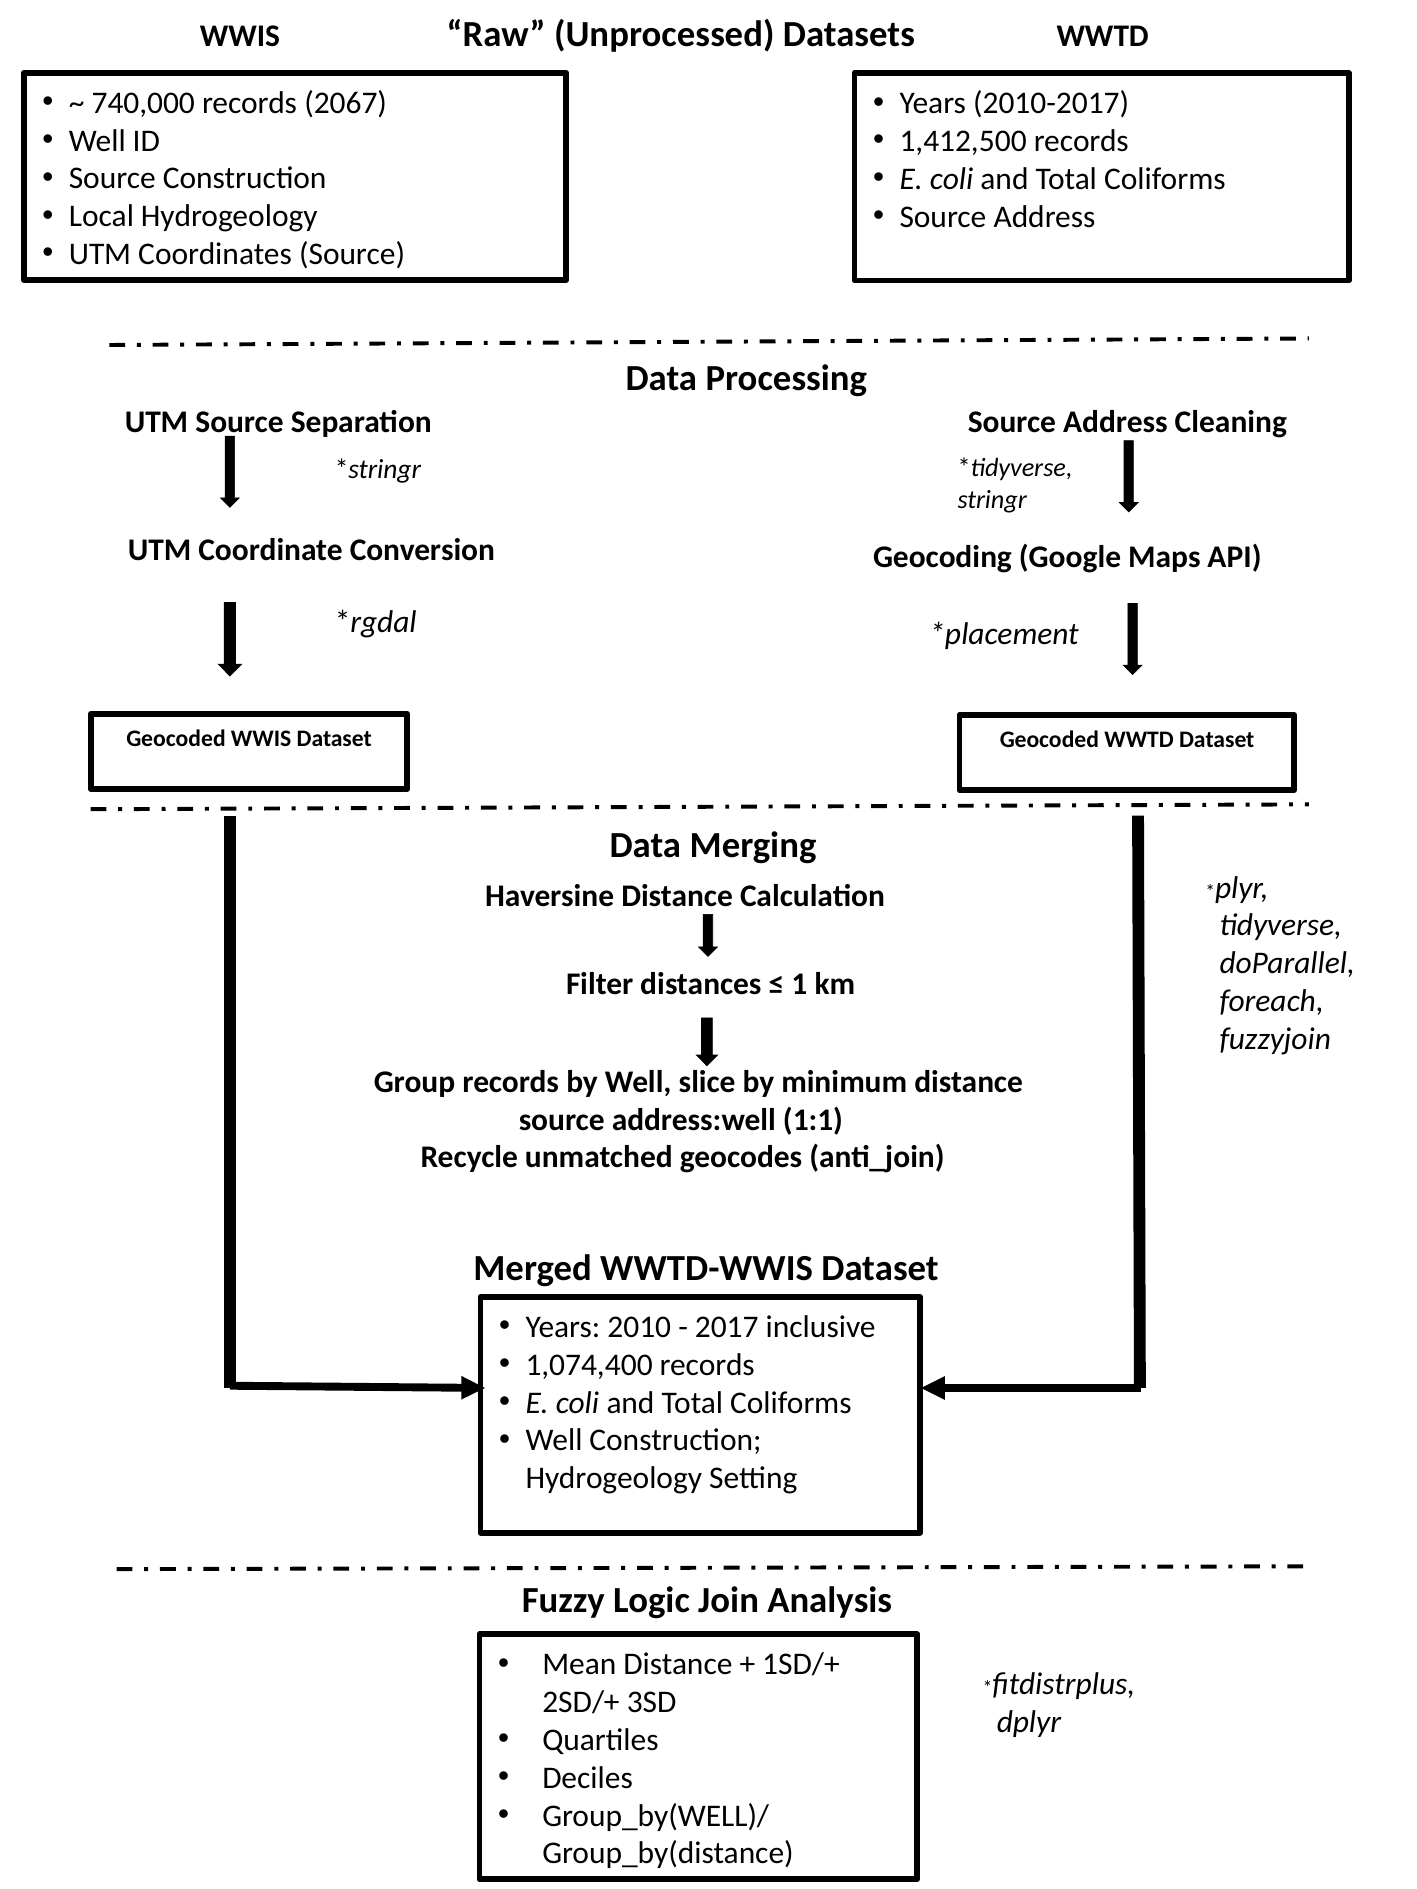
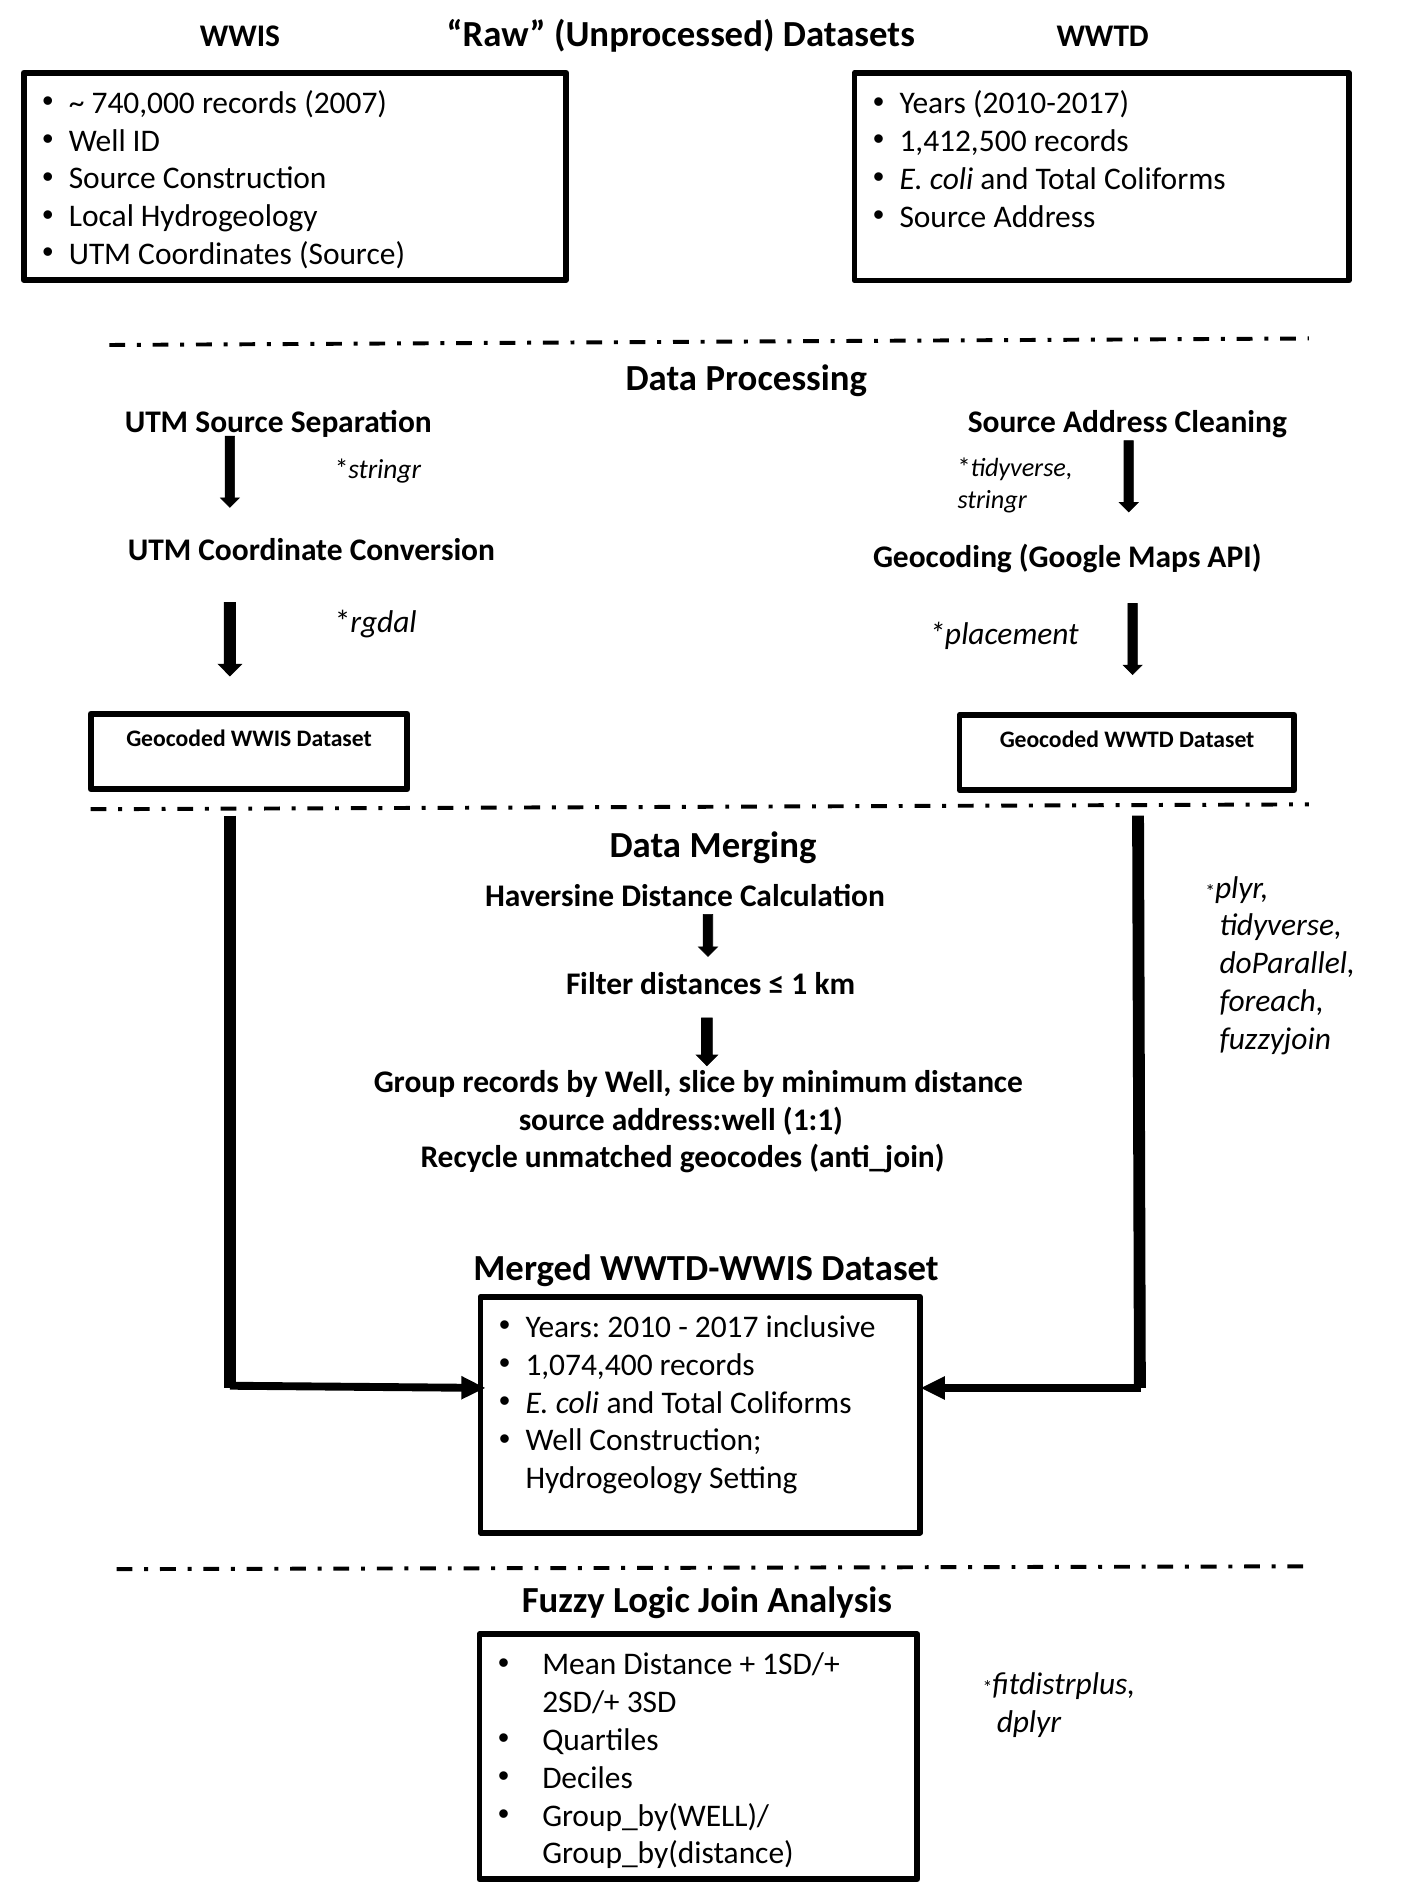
2067: 2067 -> 2007 (346, 103)
